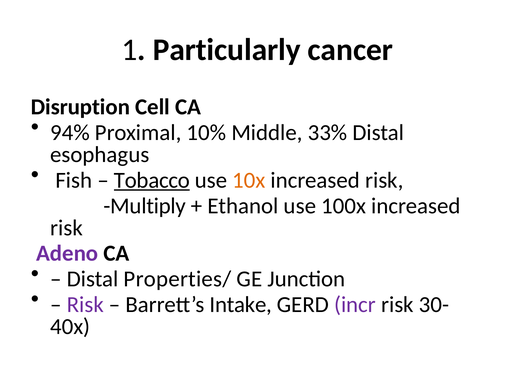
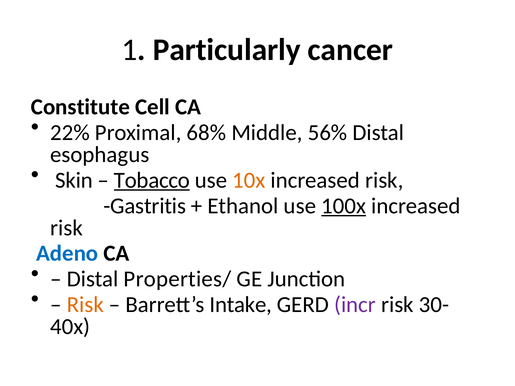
Disruption: Disruption -> Constitute (80, 107)
94%: 94% -> 22% (70, 133)
10%: 10% -> 68% (206, 133)
33%: 33% -> 56% (328, 133)
Fish: Fish -> Skin (74, 180)
Multiply: Multiply -> Gastritis (145, 206)
100x underline: none -> present (344, 206)
Adeno colour: purple -> blue (67, 254)
Risk colour: purple -> orange (85, 305)
